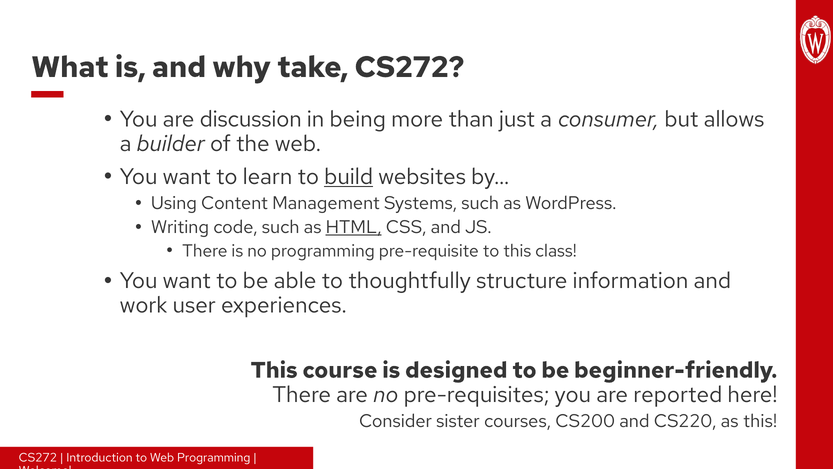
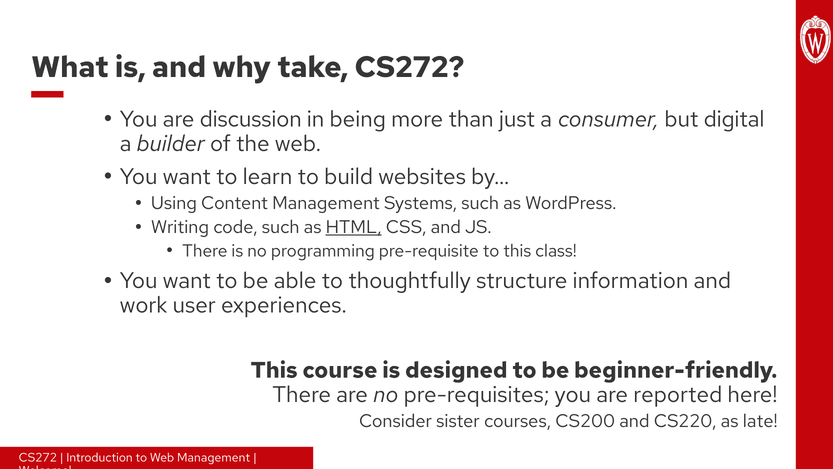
allows: allows -> digital (734, 119)
build underline: present -> none (349, 177)
as this: this -> late (760, 421)
Web Programming: Programming -> Management (214, 457)
